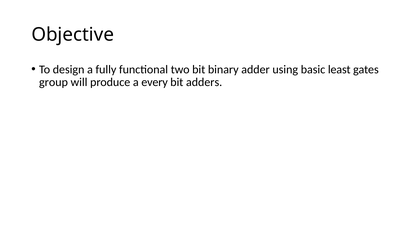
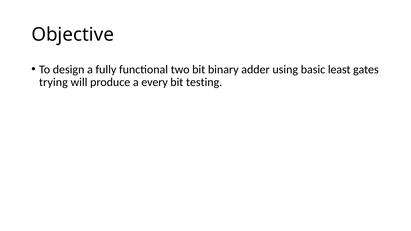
group: group -> trying (53, 82)
adders: adders -> testing (204, 82)
